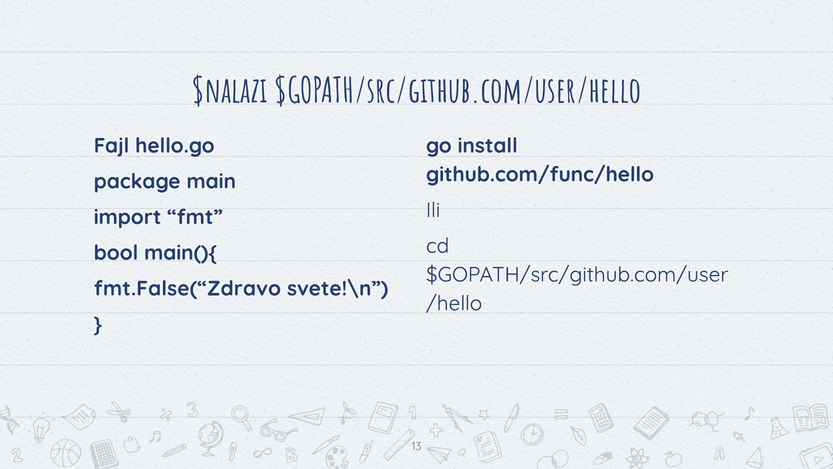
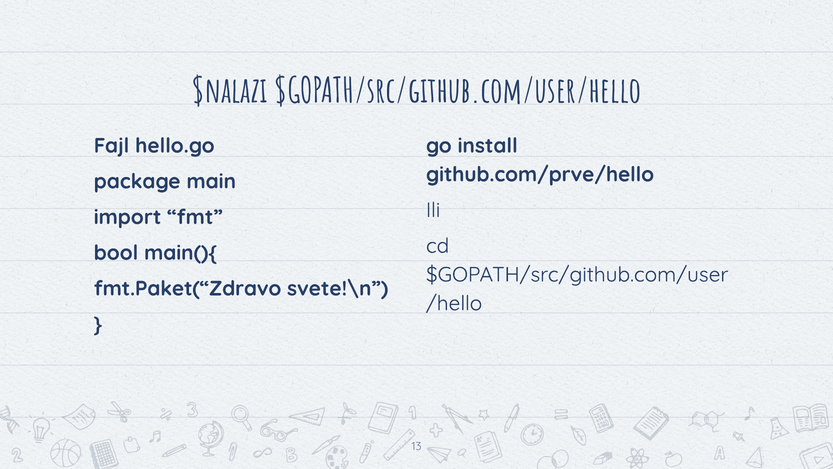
github.com/func/hello: github.com/func/hello -> github.com/prve/hello (540, 174)
fmt.False(“Zdravo: fmt.False(“Zdravo -> fmt.Paket(“Zdravo (188, 288)
